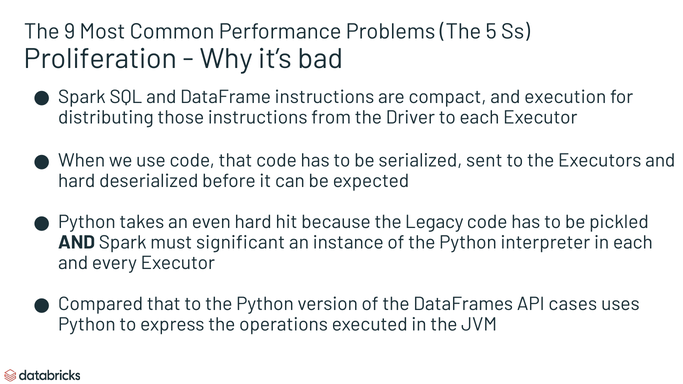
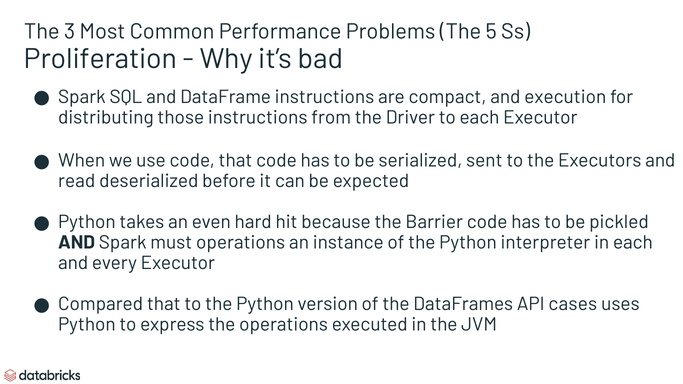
9: 9 -> 3 (70, 32)
hard: hard -> read (77, 181)
Legacy: Legacy -> Barrier (434, 222)
must significant: significant -> operations (241, 243)
